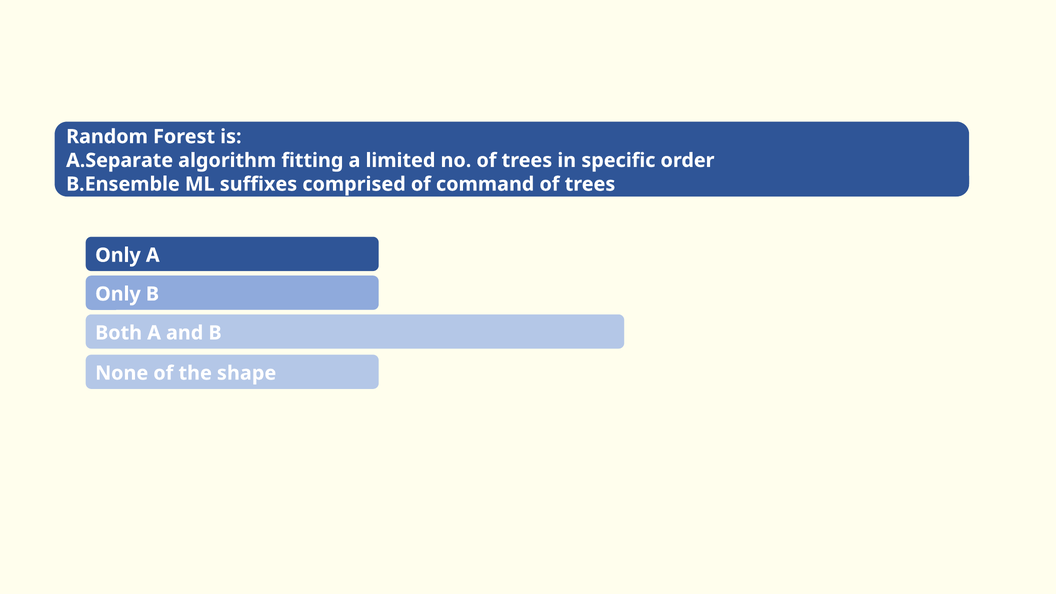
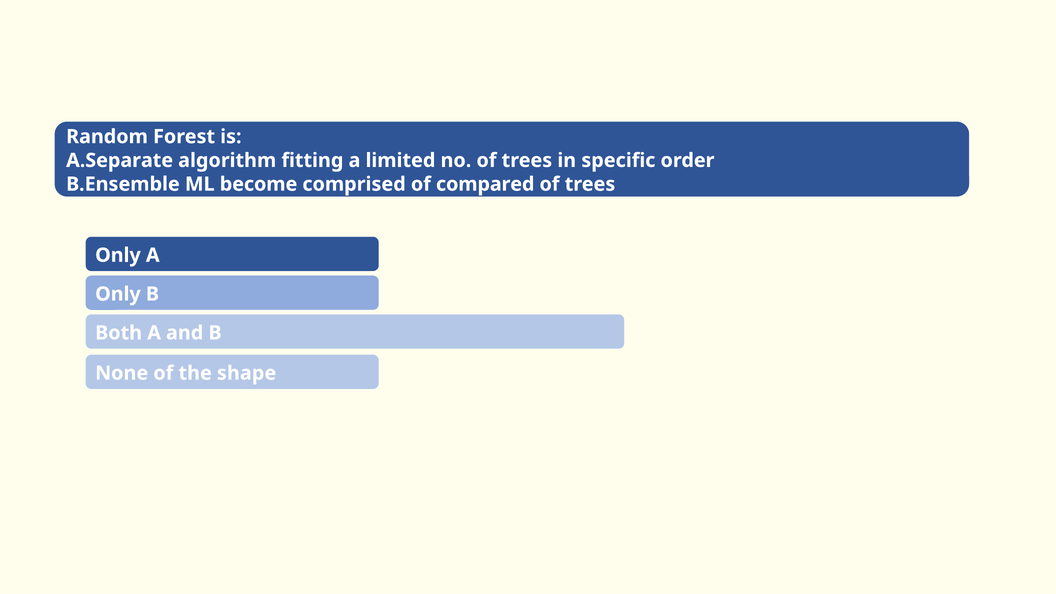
suffixes: suffixes -> become (259, 184)
command: command -> compared (485, 184)
